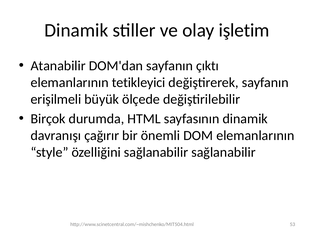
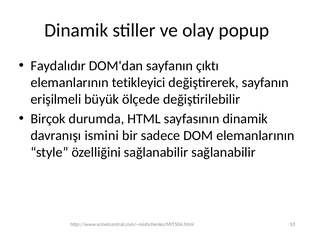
işletim: işletim -> popup (244, 30)
Atanabilir: Atanabilir -> Faydalıdır (58, 66)
çağırır: çağırır -> ismini (102, 136)
önemli: önemli -> sadece (160, 136)
